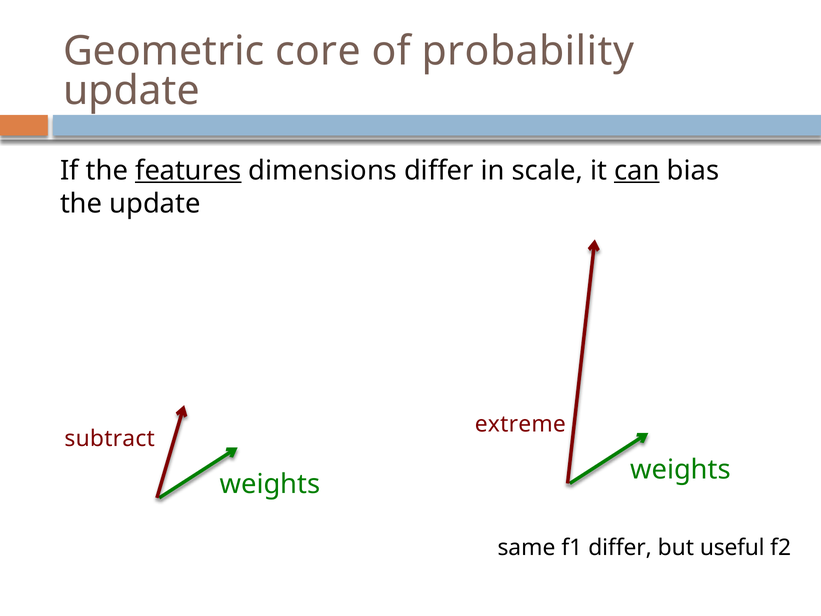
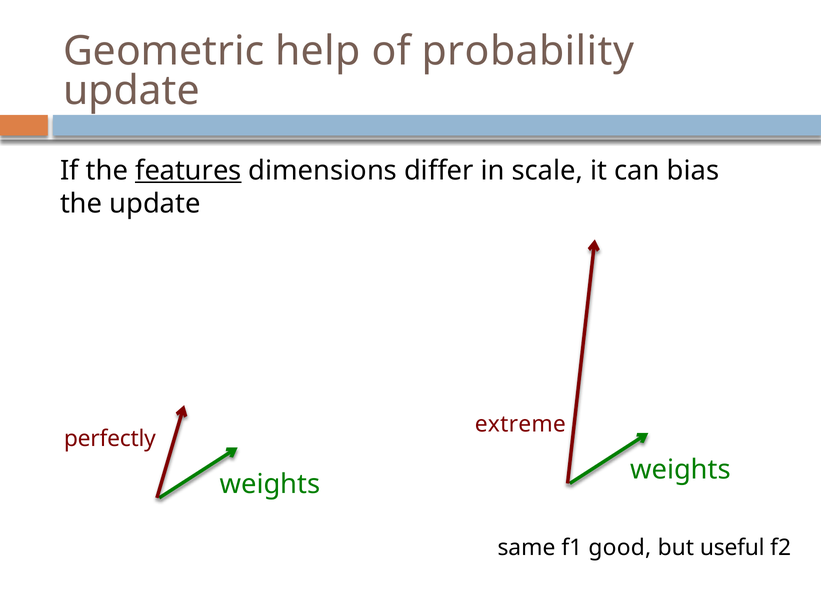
core: core -> help (318, 51)
can underline: present -> none (637, 171)
subtract: subtract -> perfectly (110, 438)
f1 differ: differ -> good (620, 547)
